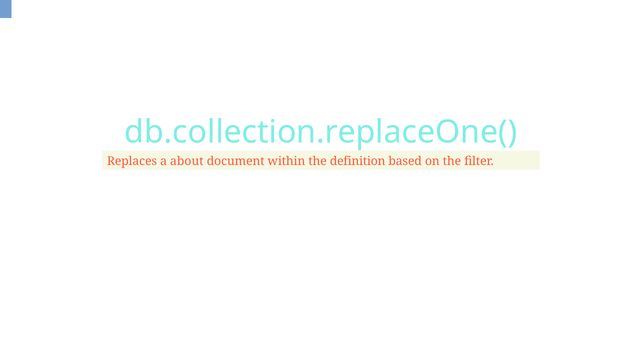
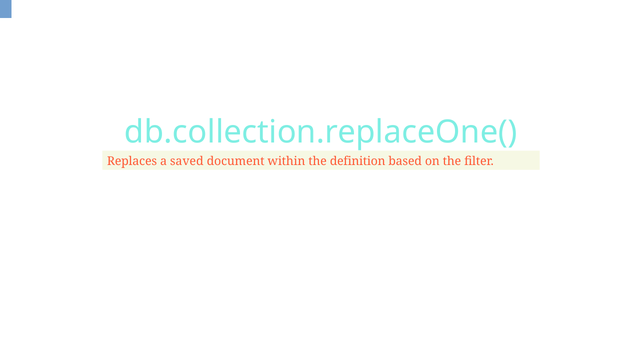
about: about -> saved (187, 161)
